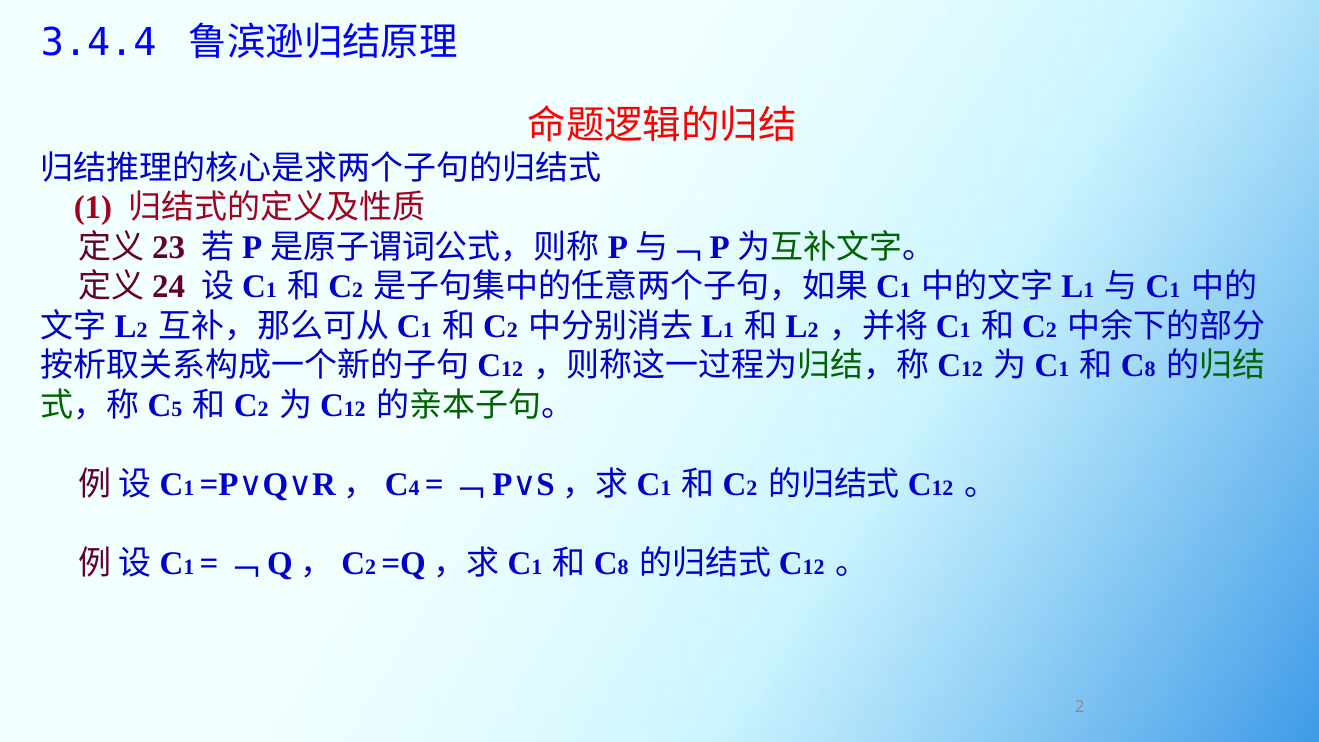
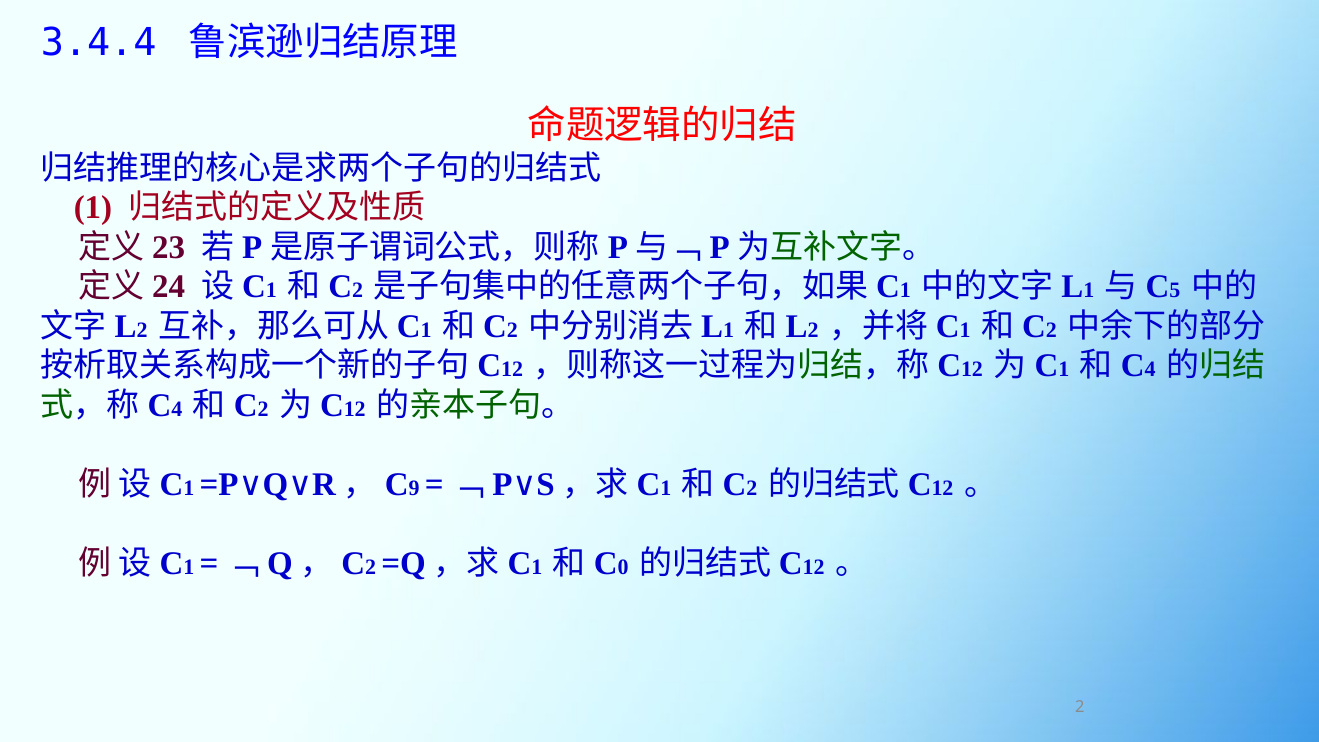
1: 1 -> 5 (1175, 291)
8: 8 -> 4 (1150, 370)
5: 5 -> 4 (177, 409)
4: 4 -> 9 (414, 488)
8: 8 -> 0 (623, 568)
